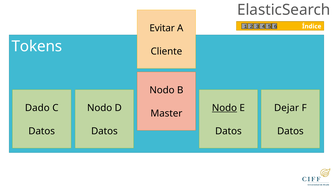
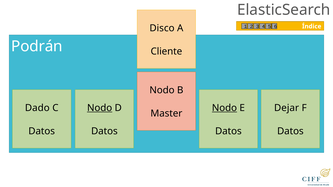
Evitar: Evitar -> Disco (162, 28)
Tokens: Tokens -> Podrán (37, 46)
Nodo underline: none -> present (100, 108)
